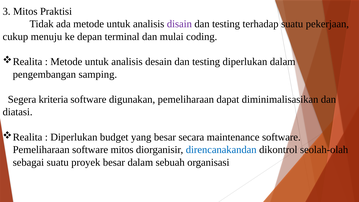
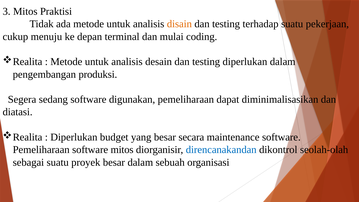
disain colour: purple -> orange (179, 24)
samping: samping -> produksi (98, 74)
kriteria: kriteria -> sedang (53, 99)
